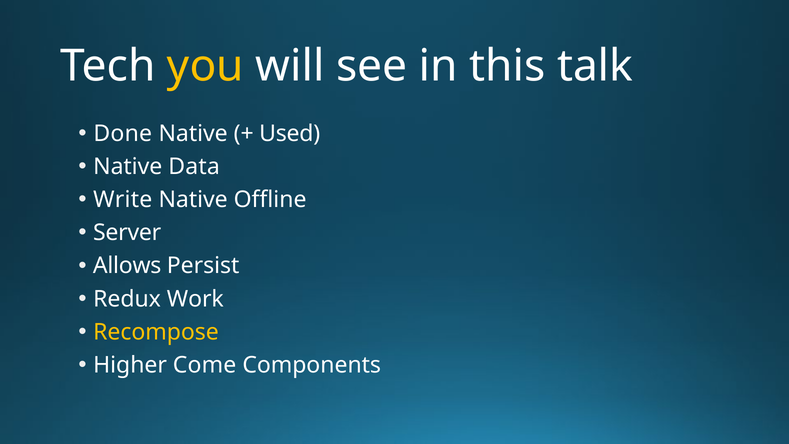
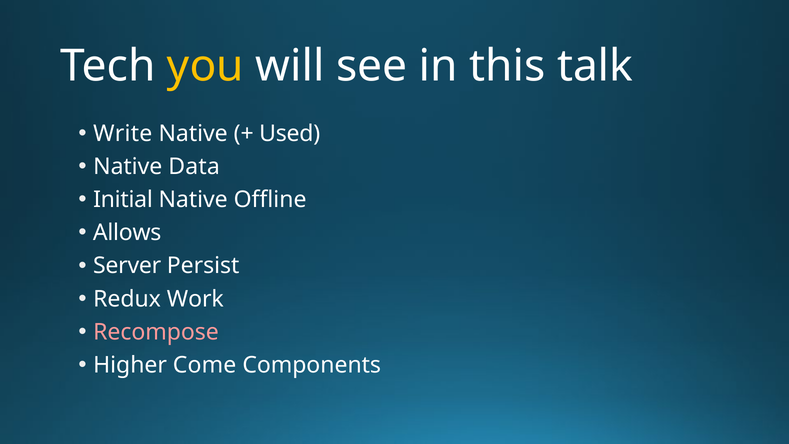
Done: Done -> Write (123, 133)
Write: Write -> Initial (123, 200)
Server: Server -> Allows (127, 233)
Allows: Allows -> Server (127, 266)
Recompose colour: yellow -> pink (156, 332)
